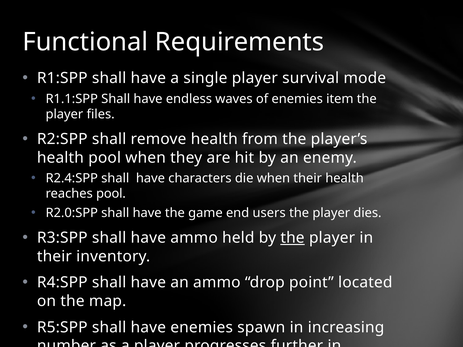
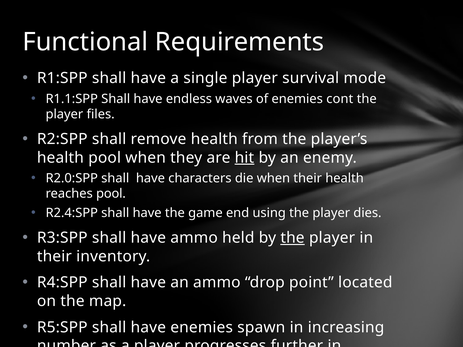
item: item -> cont (340, 99)
hit underline: none -> present (244, 158)
R2.4:SPP: R2.4:SPP -> R2.0:SPP (72, 178)
R2.0:SPP: R2.0:SPP -> R2.4:SPP (72, 213)
users: users -> using (269, 213)
